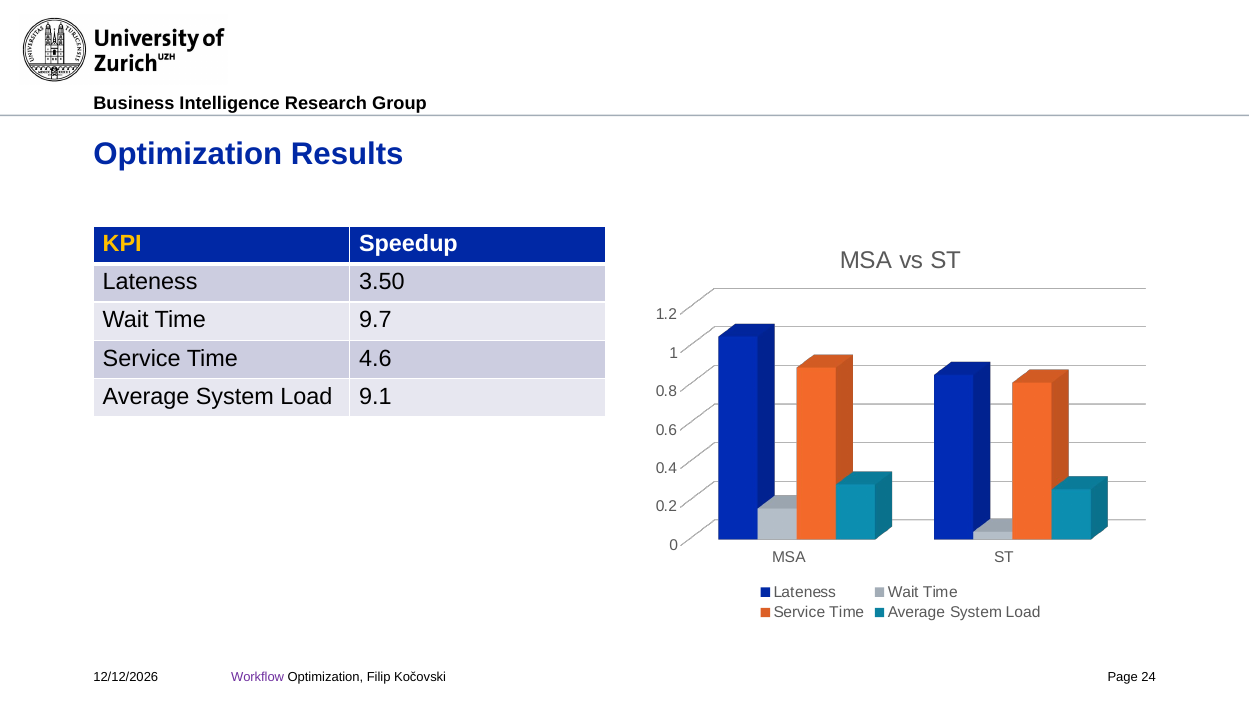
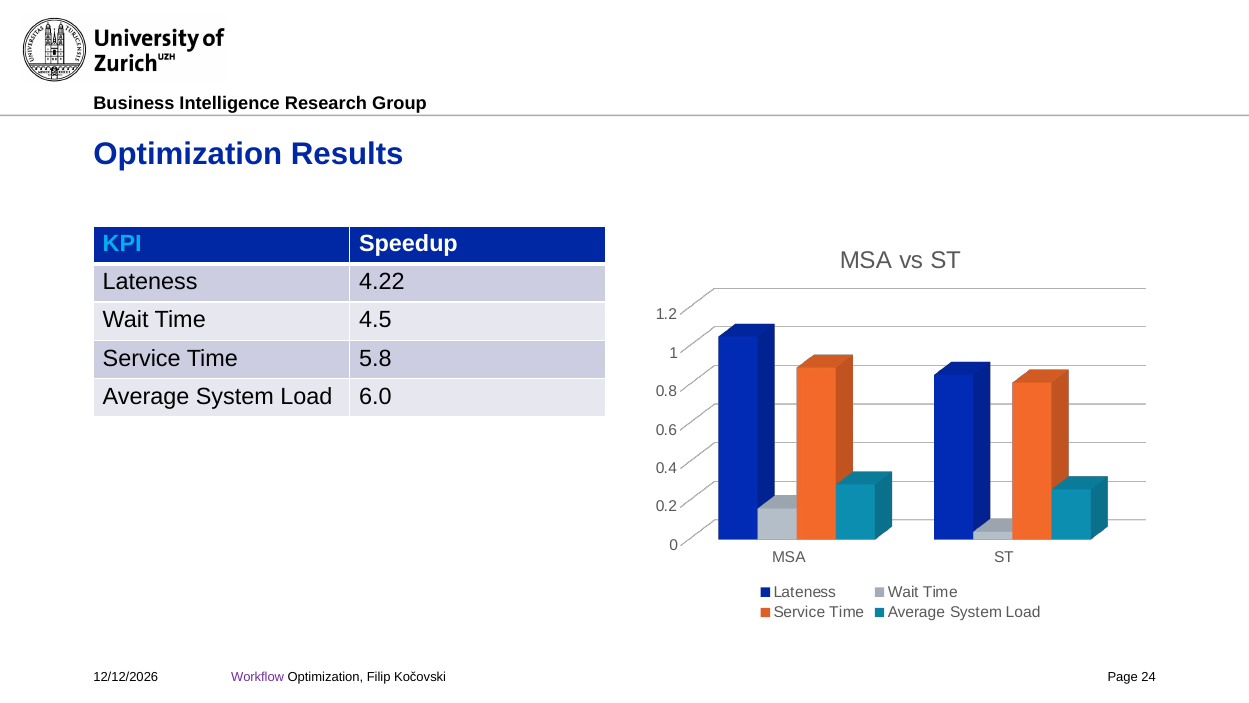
KPI colour: yellow -> light blue (122, 244)
3.50: 3.50 -> 4.22 (382, 282)
9.7: 9.7 -> 4.5 (375, 320)
4.6: 4.6 -> 5.8 (375, 358)
9.1: 9.1 -> 6.0 (375, 396)
